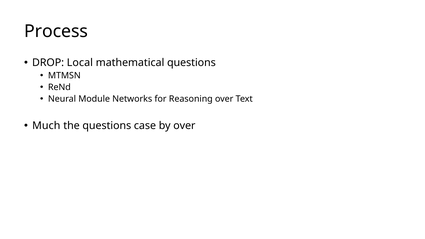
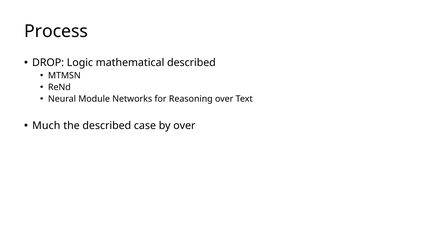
Local: Local -> Logic (80, 63)
mathematical questions: questions -> described (191, 63)
the questions: questions -> described (107, 126)
